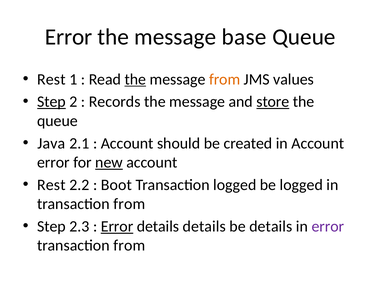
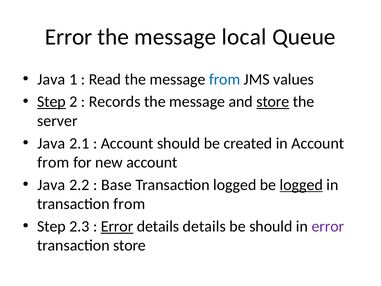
base: base -> local (244, 37)
Rest: Rest -> Java (51, 79)
the underline: present -> none (135, 79)
from colour: orange -> blue (225, 79)
queue: queue -> server (57, 121)
error: error -> from (53, 162)
new underline: present -> none (109, 162)
Rest: Rest -> Java (51, 185)
Boot: Boot -> Base (116, 185)
logged underline: none -> present (301, 185)
be details: details -> should (271, 226)
from: from -> store (130, 245)
